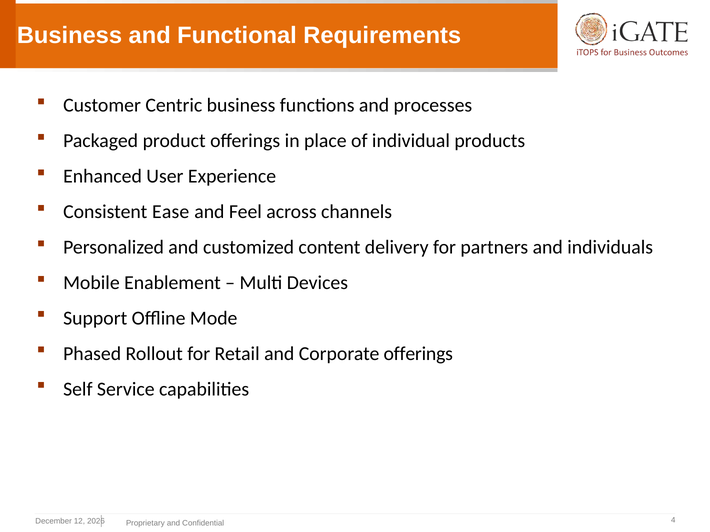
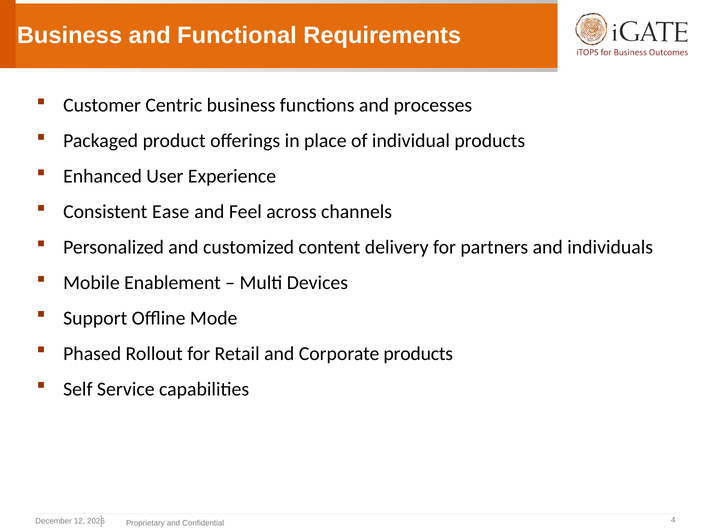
Corporate offerings: offerings -> products (418, 354)
